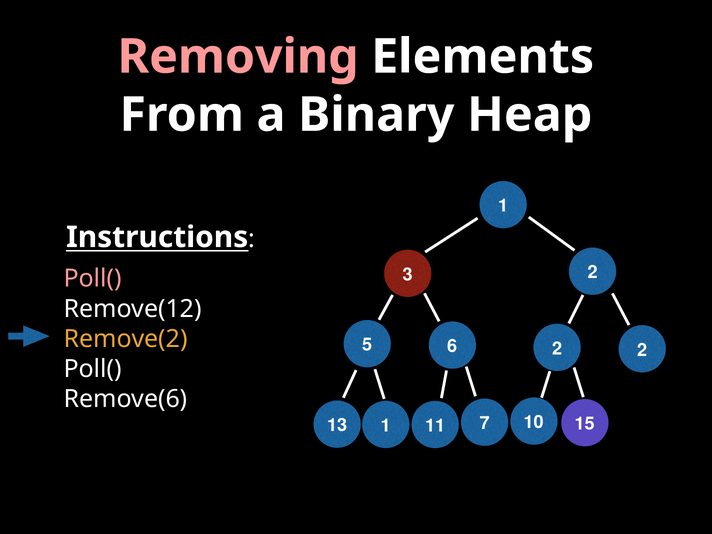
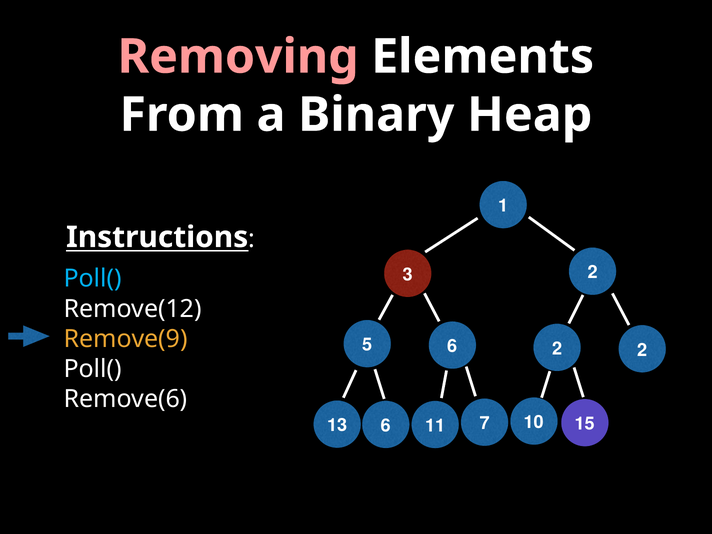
Poll( colour: pink -> light blue (93, 279)
Remove(2: Remove(2 -> Remove(9 (126, 339)
13 1: 1 -> 6 (386, 426)
